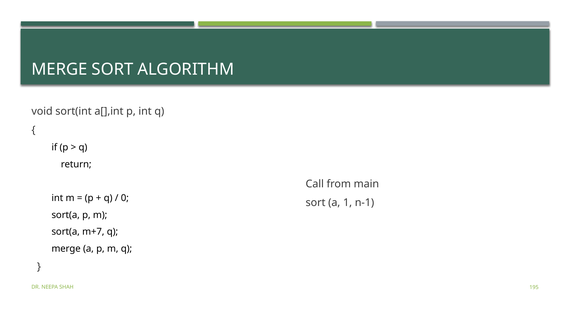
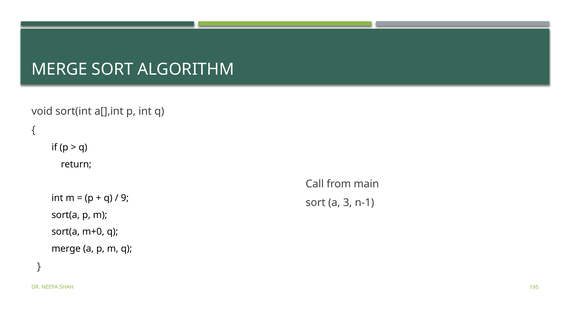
0: 0 -> 9 (125, 198)
1: 1 -> 3 (348, 202)
m+7: m+7 -> m+0 (93, 231)
